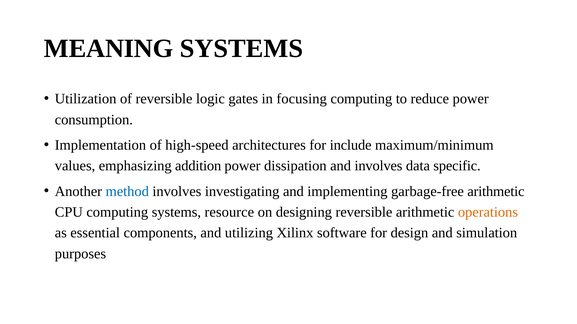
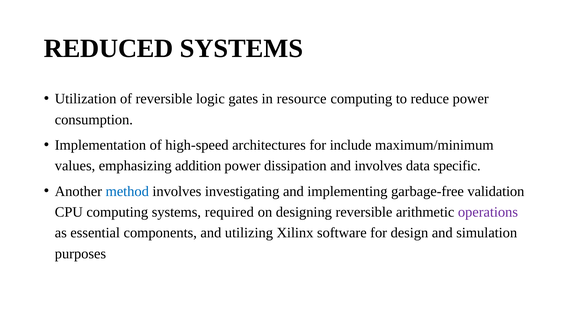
MEANING: MEANING -> REDUCED (109, 48)
focusing: focusing -> resource (302, 99)
garbage-free arithmetic: arithmetic -> validation (496, 192)
resource: resource -> required (229, 212)
operations colour: orange -> purple (488, 212)
